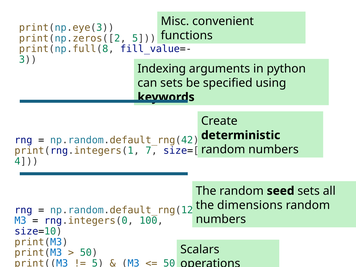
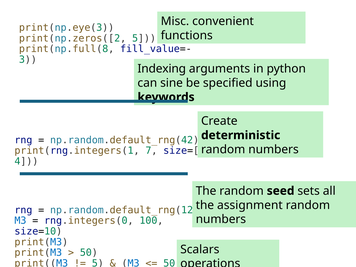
can sets: sets -> sine (172, 83)
dimensions: dimensions -> assignment (250, 205)
